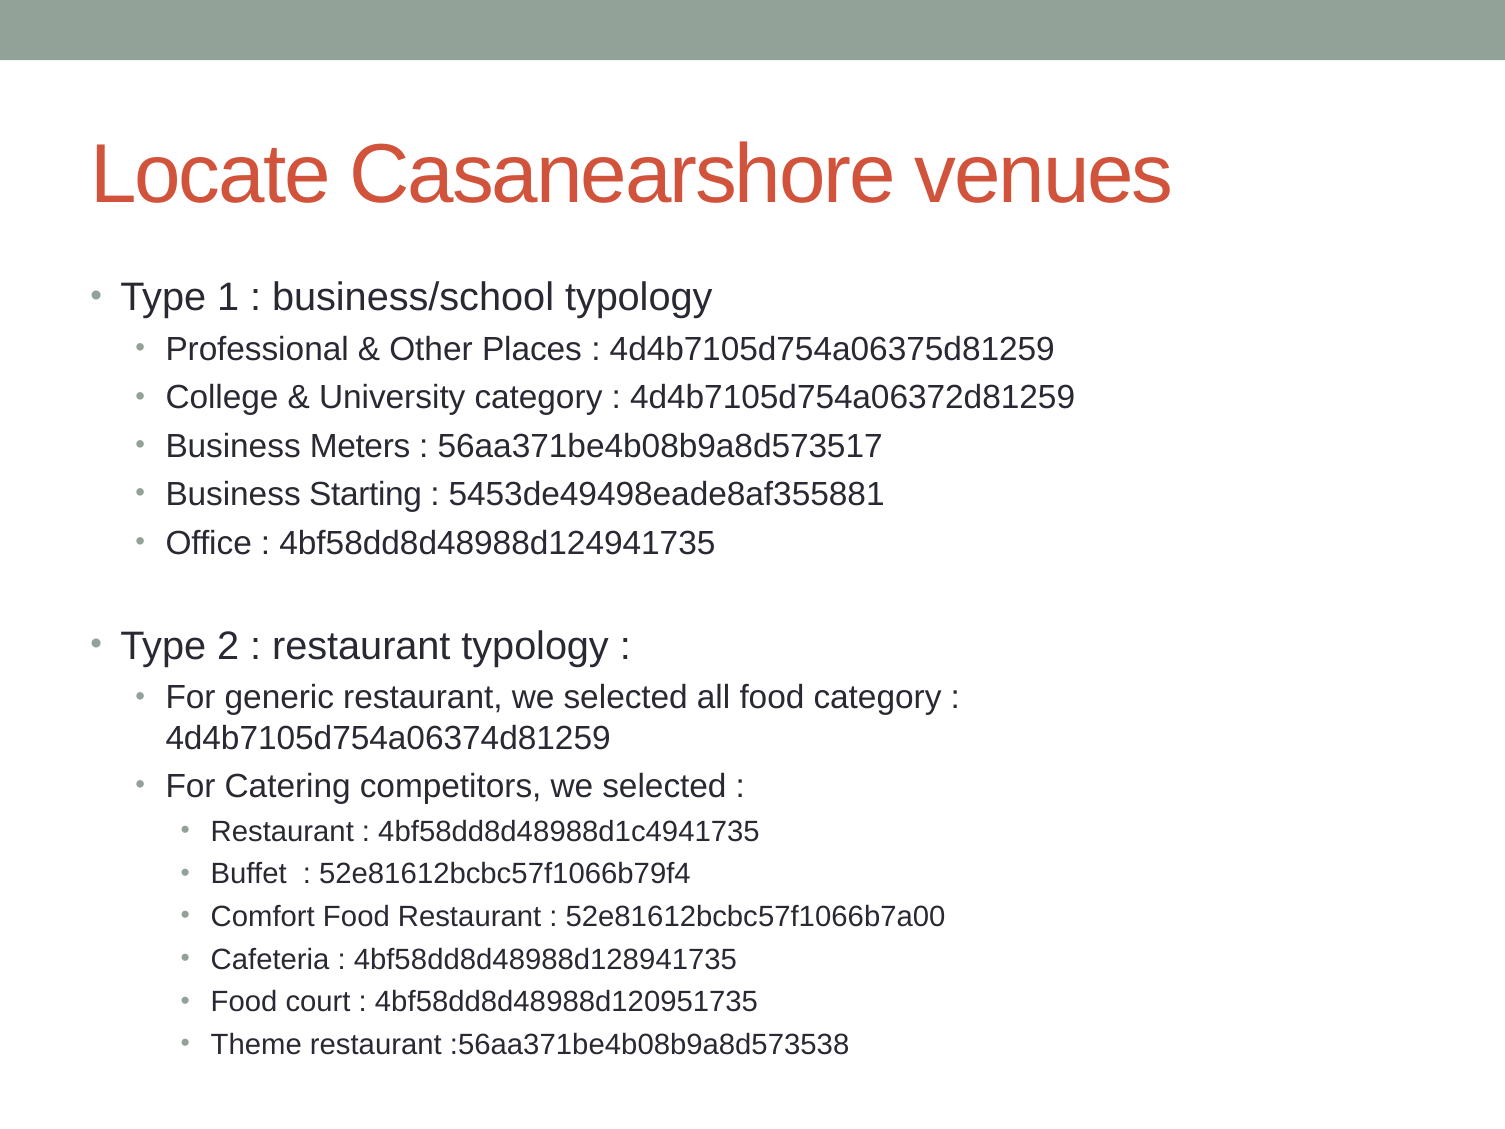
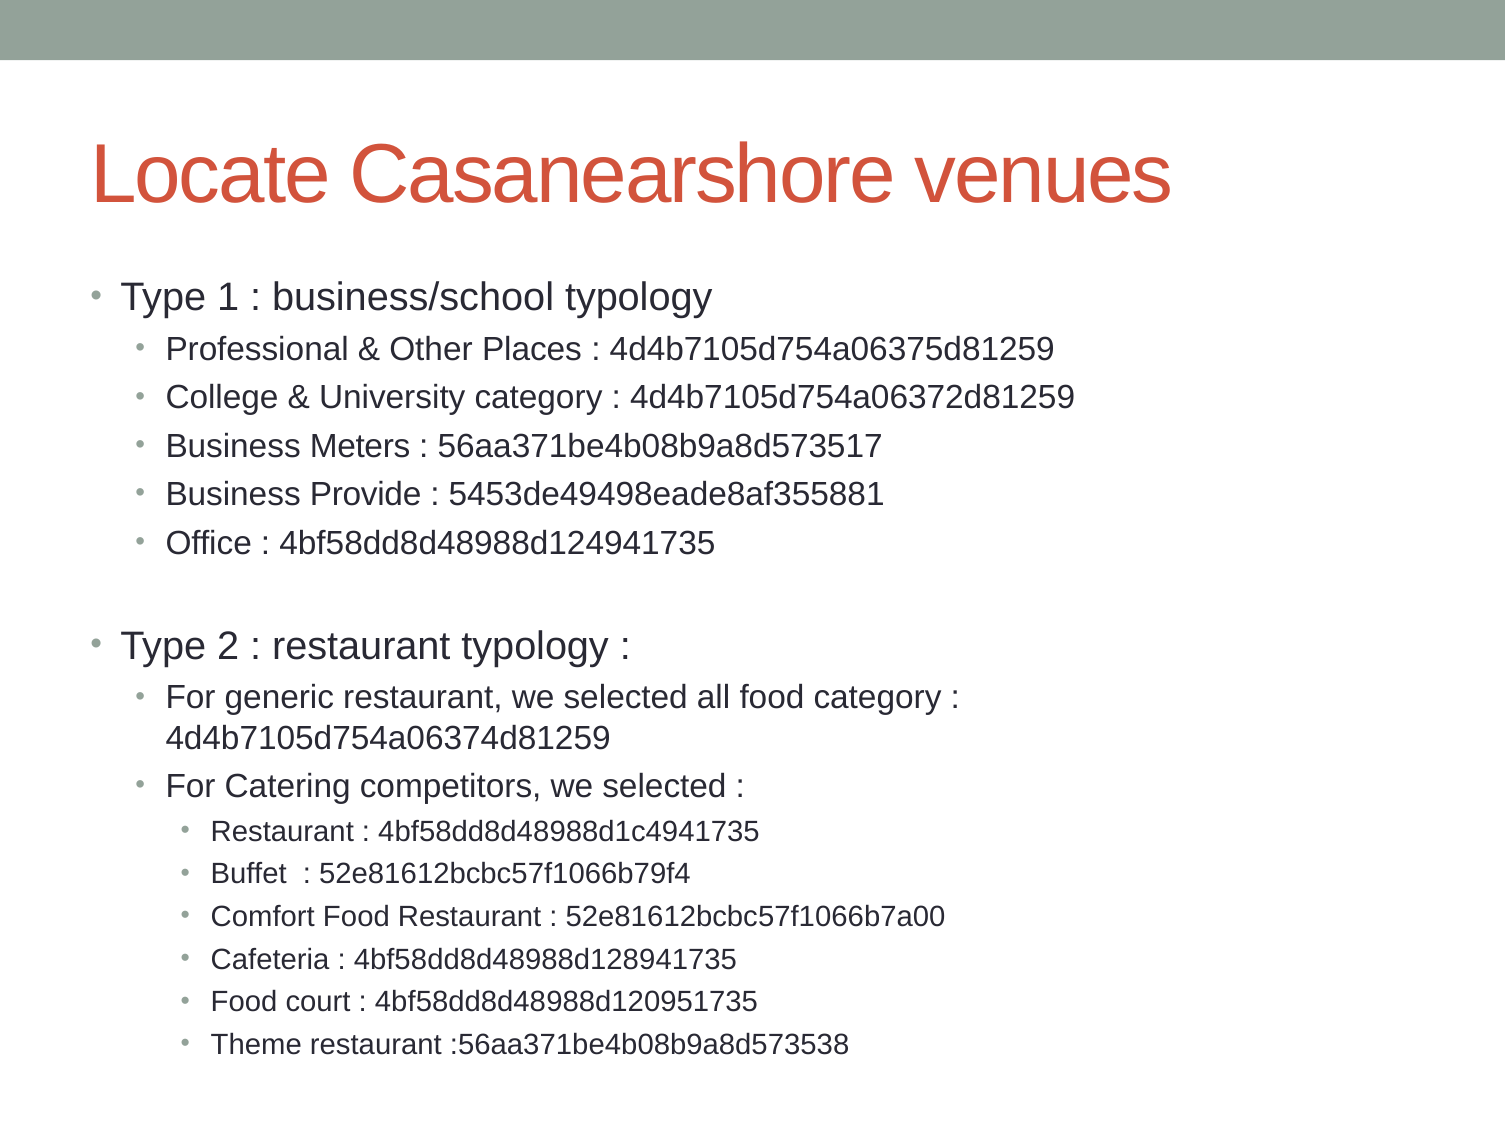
Starting: Starting -> Provide (366, 495)
